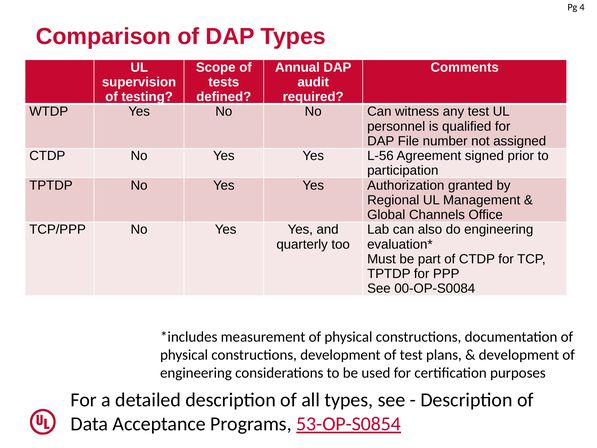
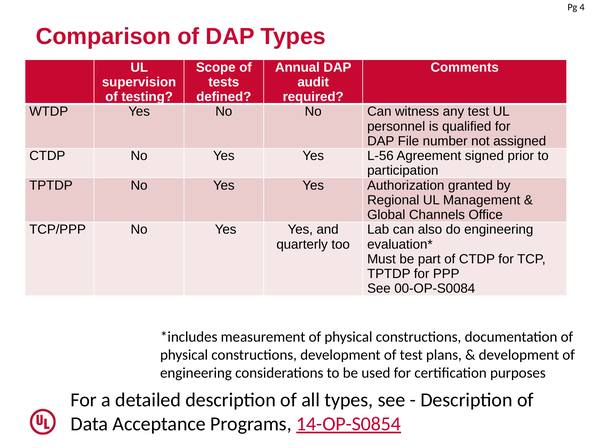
53-OP-S0854: 53-OP-S0854 -> 14-OP-S0854 (349, 424)
